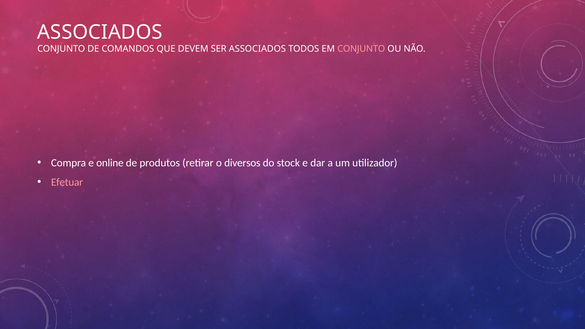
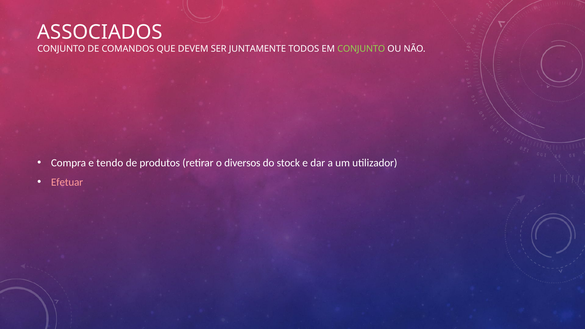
SER ASSOCIADOS: ASSOCIADOS -> JUNTAMENTE (257, 49)
CONJUNTO colour: pink -> light green (361, 49)
online: online -> tendo (110, 163)
